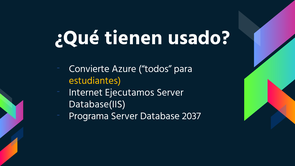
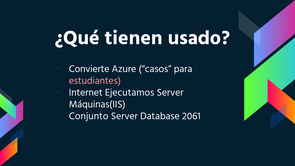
todos: todos -> casos (155, 69)
estudiantes colour: yellow -> pink (95, 81)
Database(IIS: Database(IIS -> Máquinas(IIS (97, 104)
Programa: Programa -> Conjunto (89, 116)
2037: 2037 -> 2061 (191, 116)
